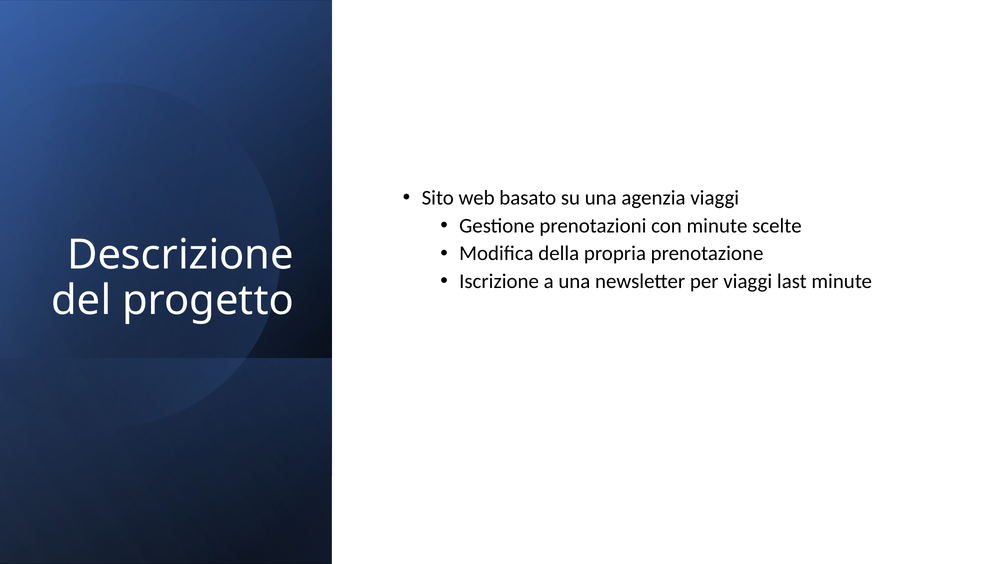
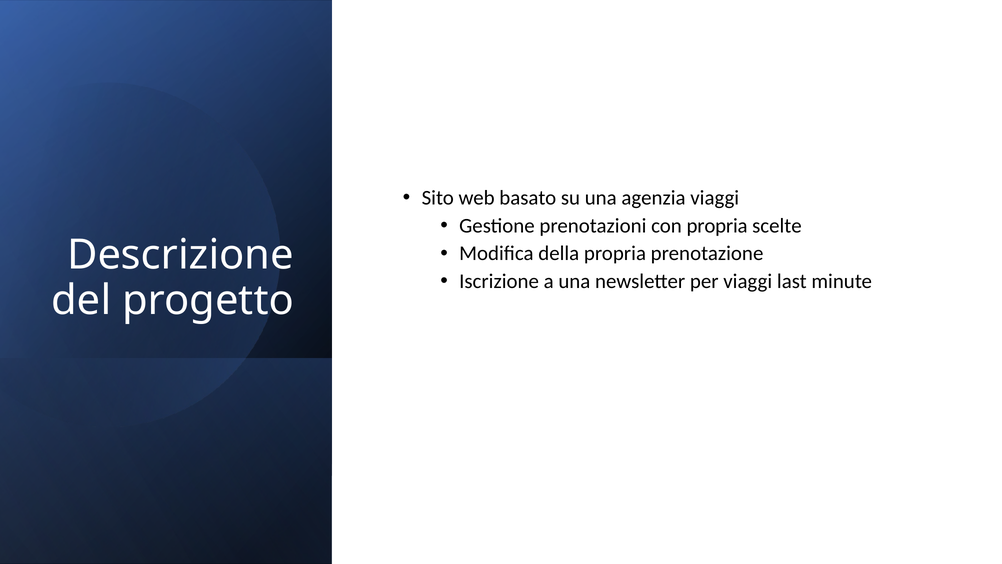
con minute: minute -> propria (717, 226)
